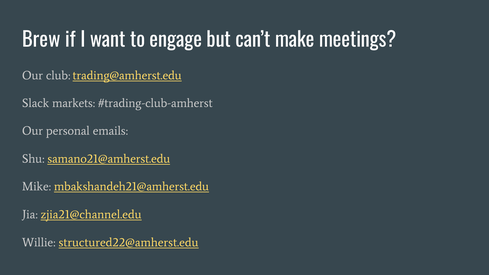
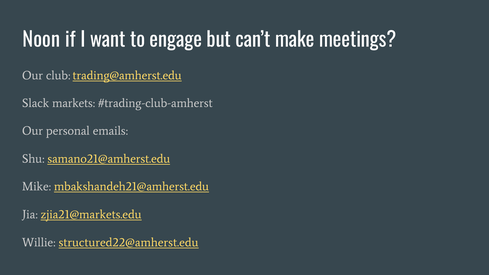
Brew: Brew -> Noon (41, 40)
zjia21@channel.edu: zjia21@channel.edu -> zjia21@markets.edu (91, 215)
